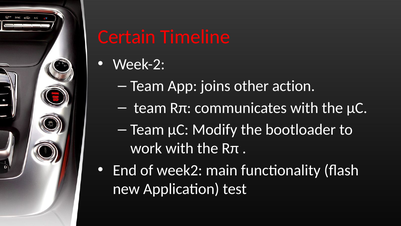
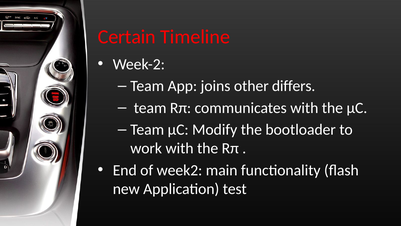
action: action -> differs (294, 86)
